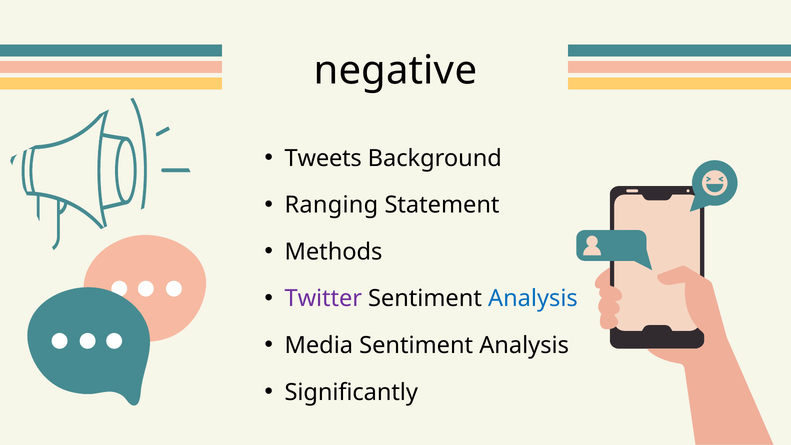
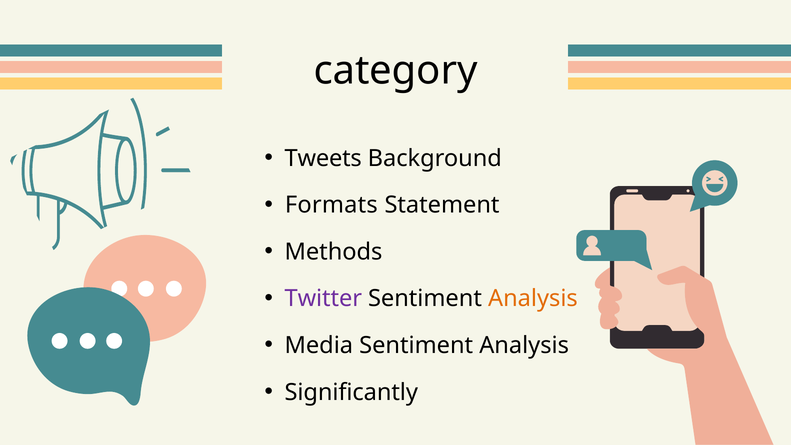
negative: negative -> category (396, 70)
Ranging: Ranging -> Formats (331, 205)
Analysis colour: blue -> orange (533, 299)
